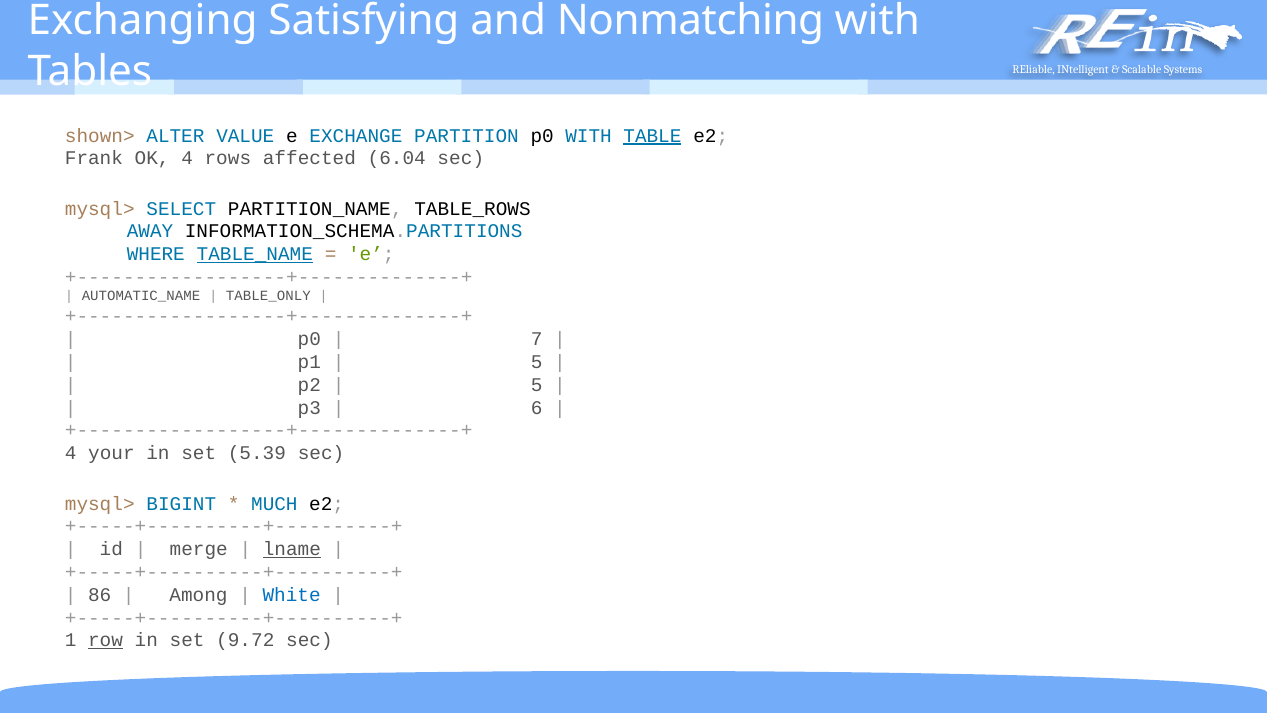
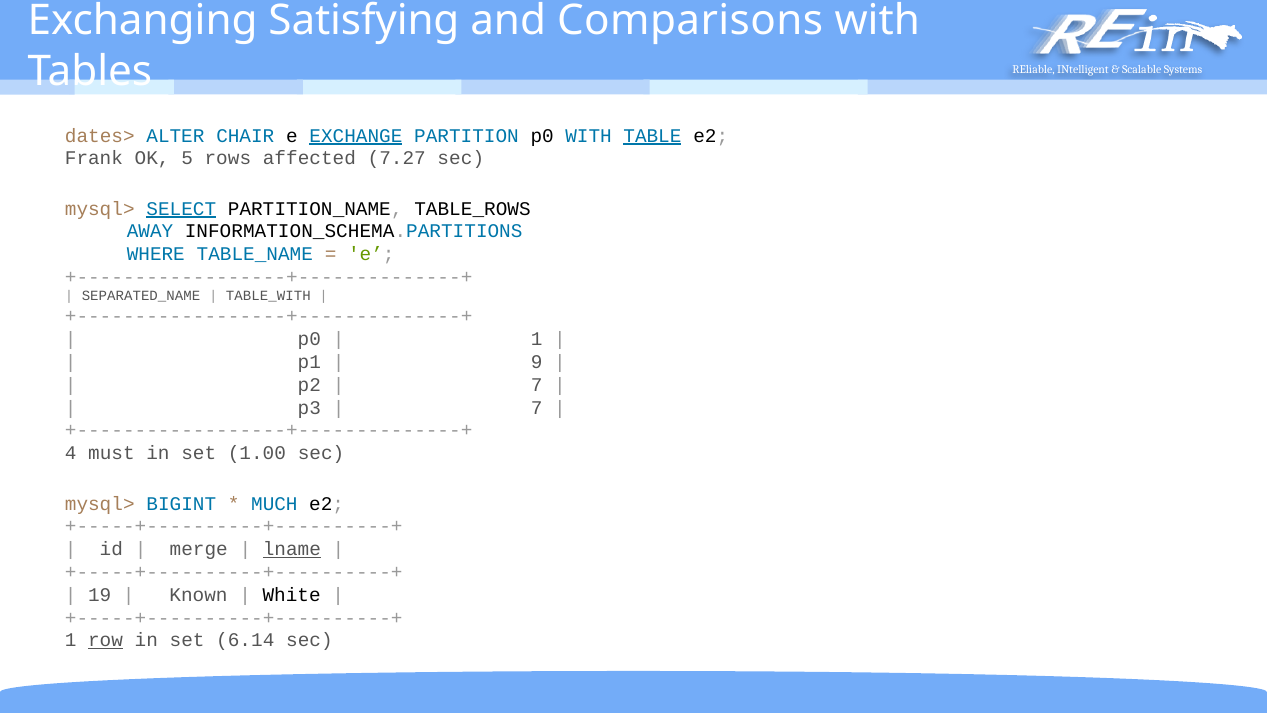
Nonmatching: Nonmatching -> Comparisons (690, 21)
shown>: shown> -> dates> (100, 136)
VALUE: VALUE -> CHAIR (245, 136)
EXCHANGE underline: none -> present (356, 136)
OK 4: 4 -> 5 (187, 158)
6.04: 6.04 -> 7.27 (397, 158)
SELECT underline: none -> present (181, 209)
TABLE_NAME underline: present -> none (255, 254)
AUTOMATIC_NAME: AUTOMATIC_NAME -> SEPARATED_NAME (141, 295)
TABLE_ONLY: TABLE_ONLY -> TABLE_WITH (268, 295)
7: 7 -> 1 (537, 339)
5: 5 -> 9 (537, 362)
5: 5 -> 7 (537, 385)
6: 6 -> 7 (537, 408)
your: your -> must (111, 453)
5.39: 5.39 -> 1.00 (257, 453)
86: 86 -> 19 (100, 595)
Among: Among -> Known (199, 595)
White colour: blue -> black (292, 595)
9.72: 9.72 -> 6.14 (245, 640)
